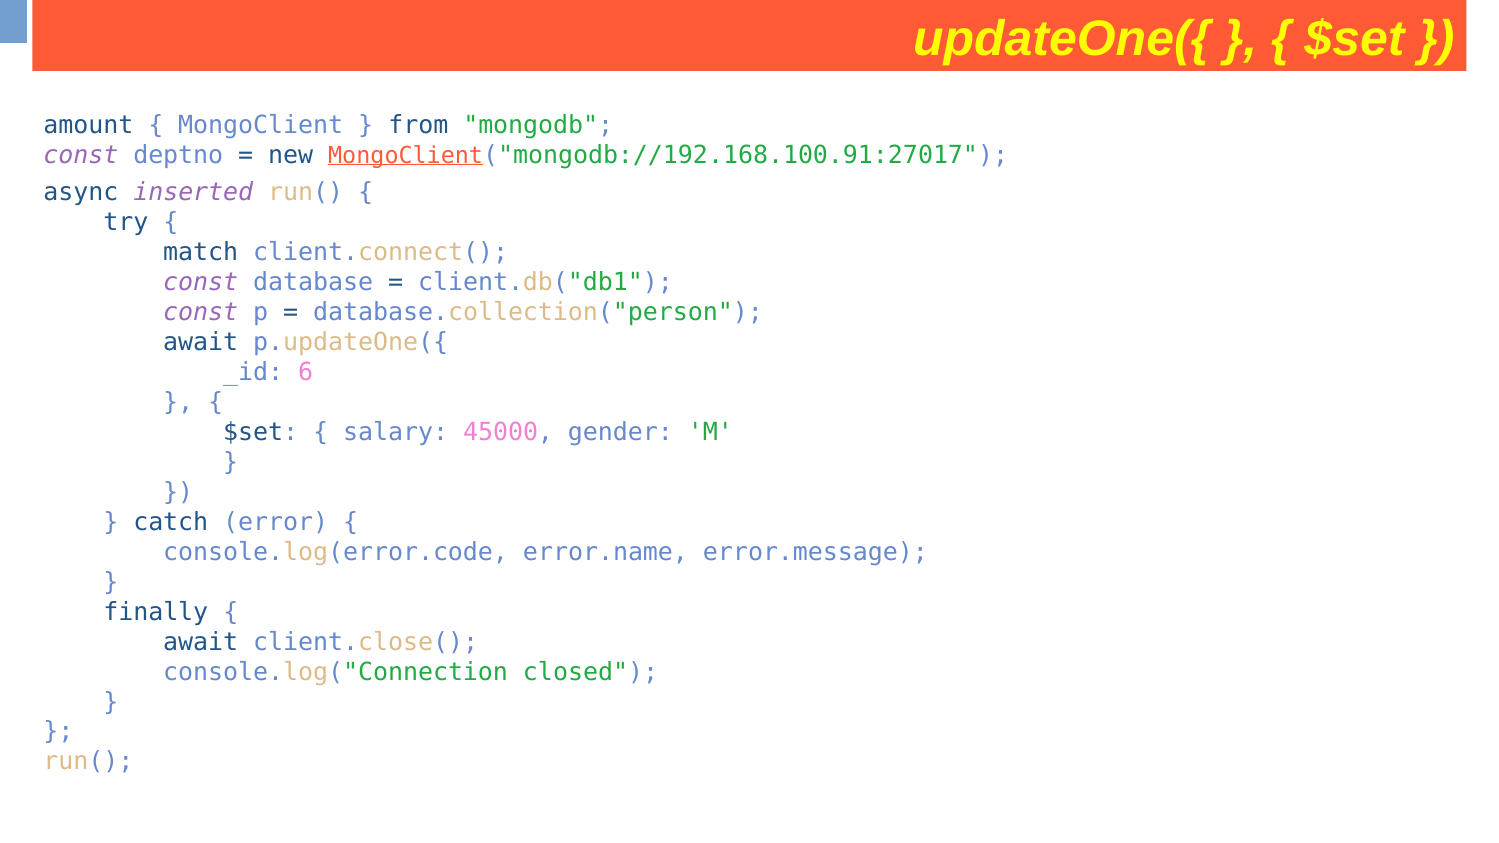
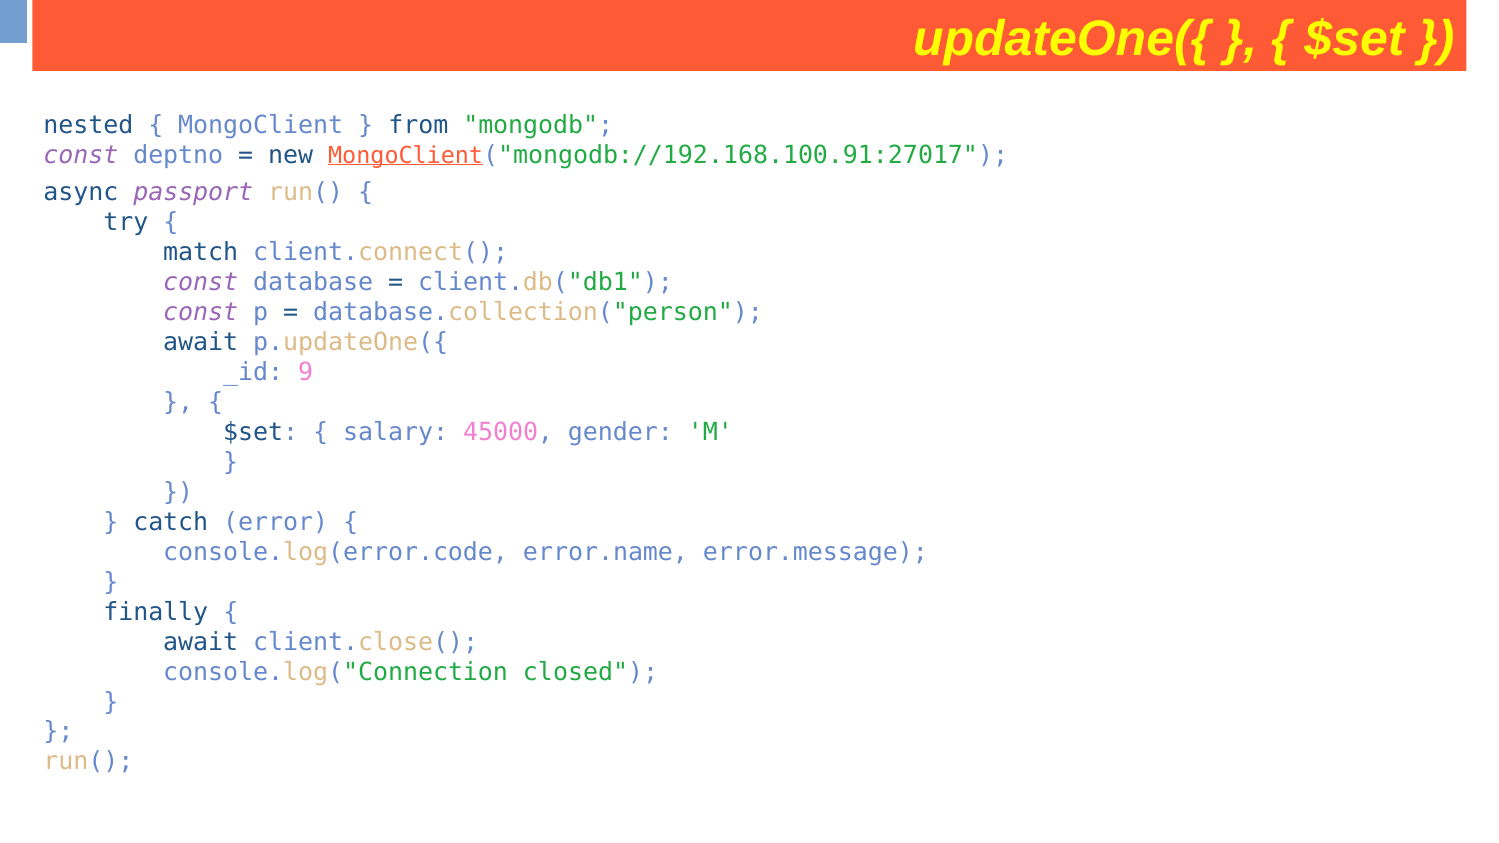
amount: amount -> nested (88, 125)
inserted: inserted -> passport (193, 193)
6: 6 -> 9 (306, 372)
